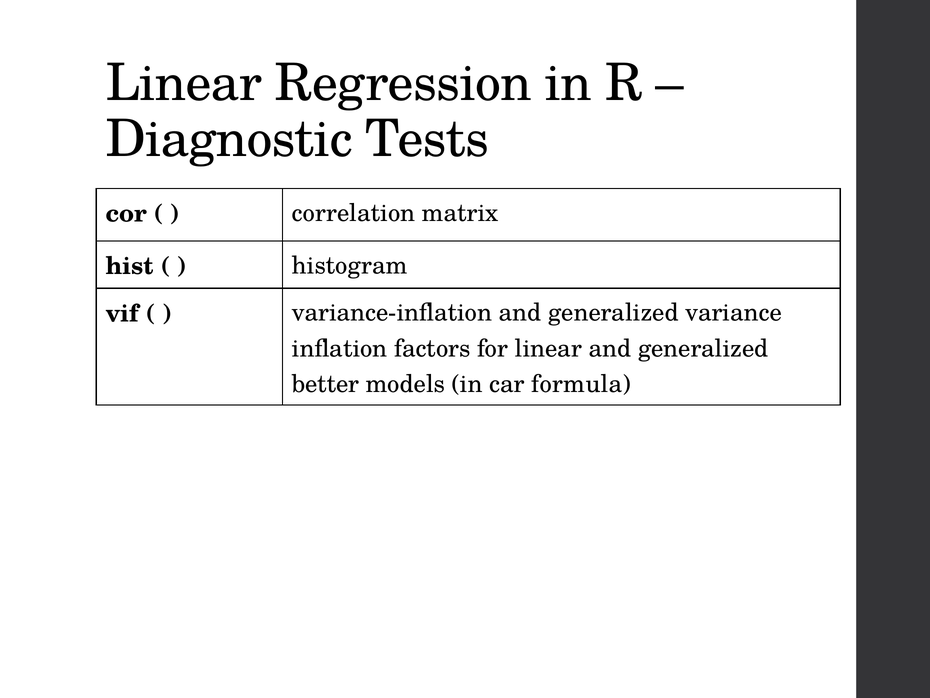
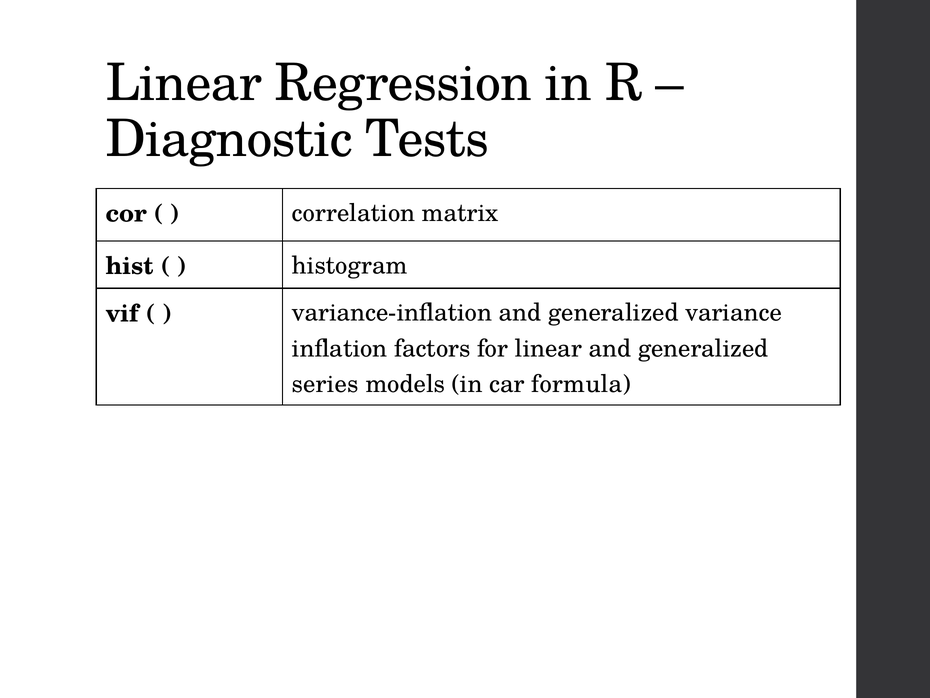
better: better -> series (325, 384)
